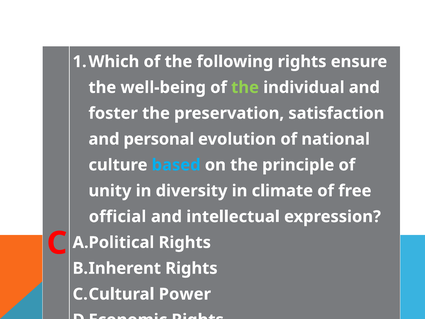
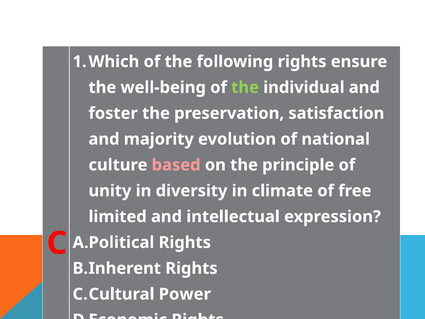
personal: personal -> majority (159, 139)
based colour: light blue -> pink (176, 165)
official: official -> limited (118, 216)
